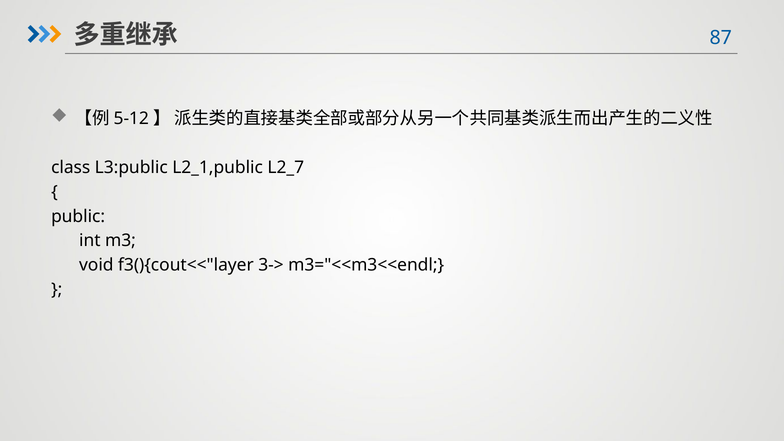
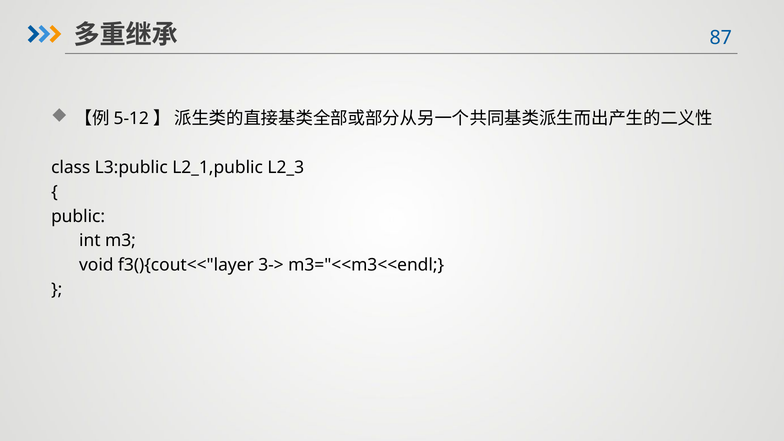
L2_7: L2_7 -> L2_3 (286, 168)
